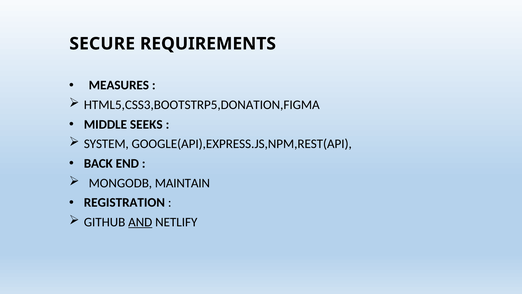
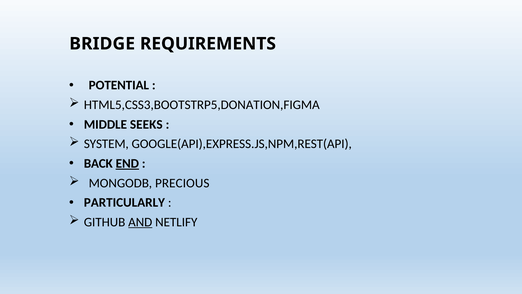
SECURE: SECURE -> BRIDGE (102, 44)
MEASURES: MEASURES -> POTENTIAL (119, 85)
END underline: none -> present (127, 163)
MAINTAIN: MAINTAIN -> PRECIOUS (182, 183)
REGISTRATION: REGISTRATION -> PARTICULARLY (124, 202)
